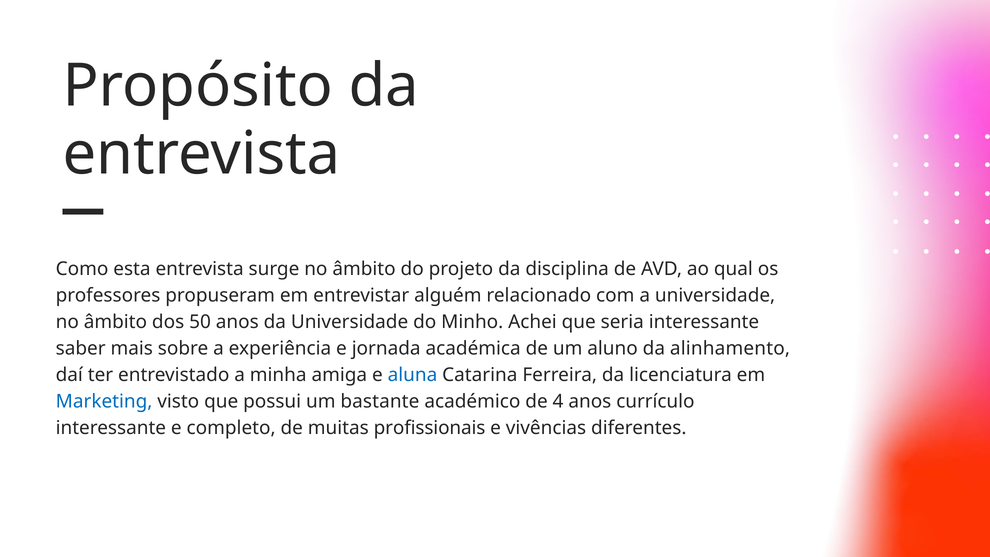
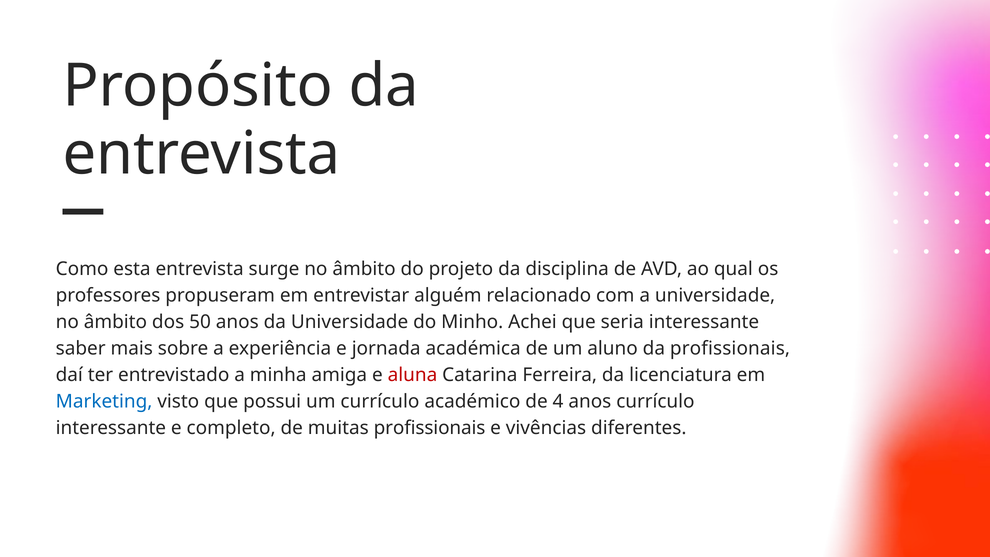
da alinhamento: alinhamento -> profissionais (730, 349)
aluna colour: blue -> red (412, 375)
um bastante: bastante -> currículo (380, 402)
